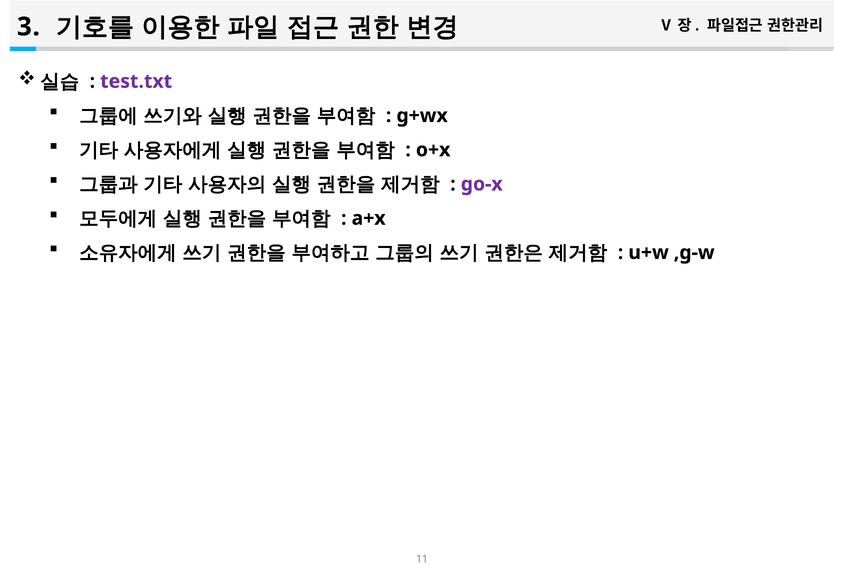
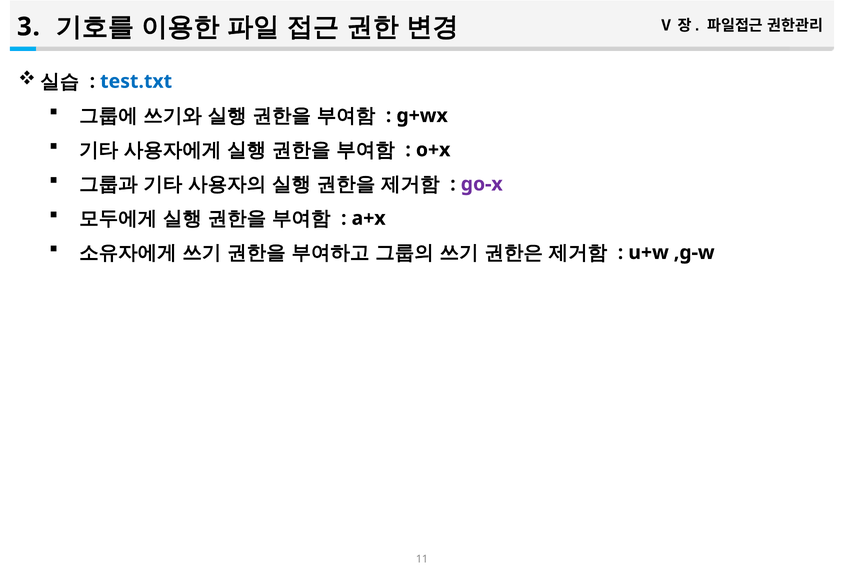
test.txt colour: purple -> blue (136, 81)
